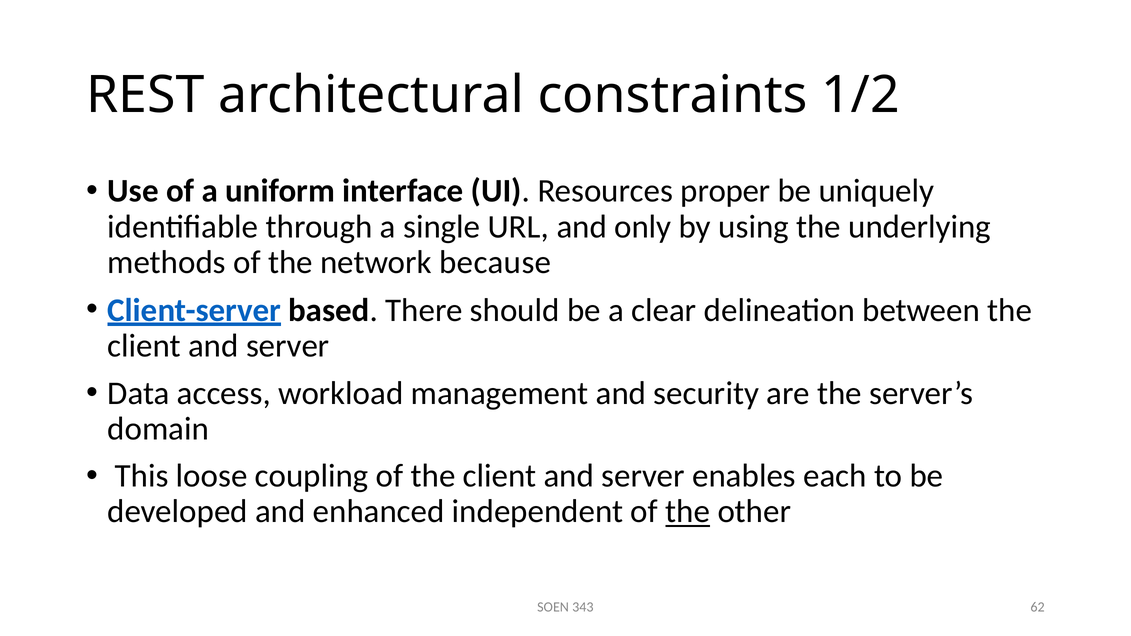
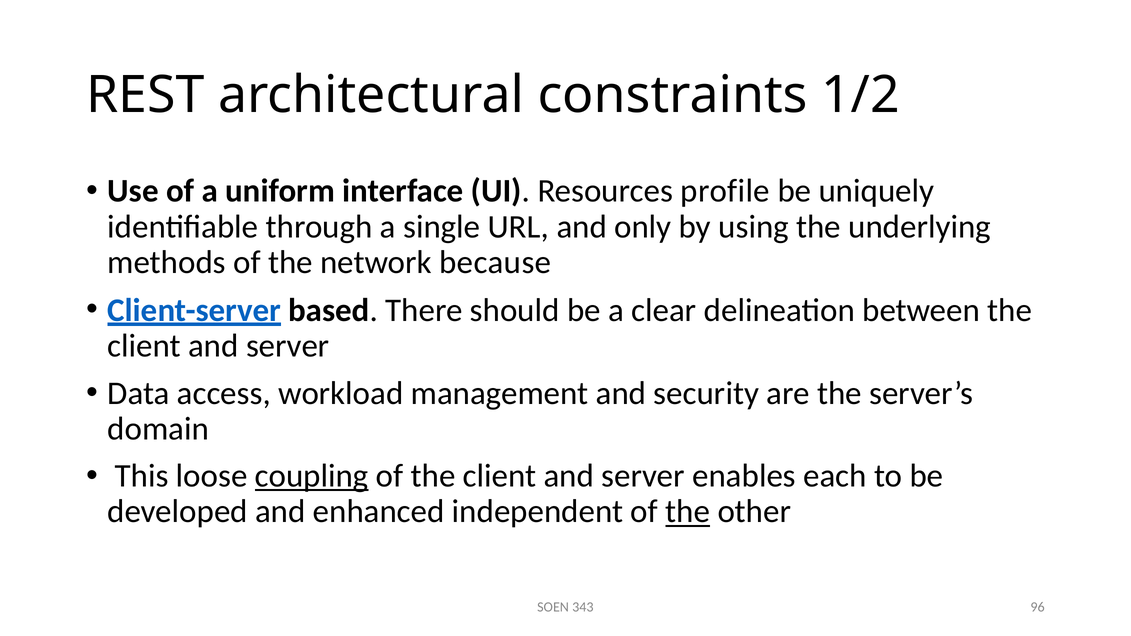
proper: proper -> profile (725, 191)
coupling underline: none -> present (312, 476)
62: 62 -> 96 (1038, 607)
